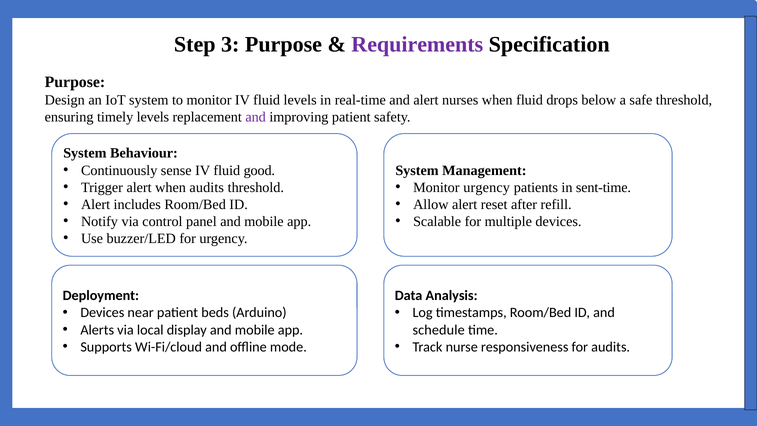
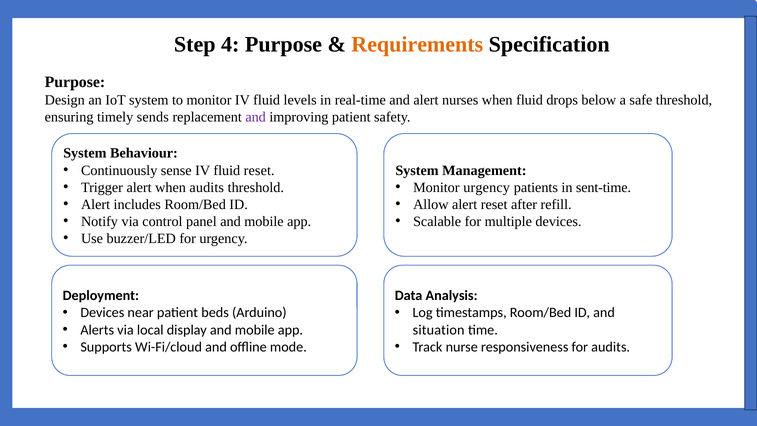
3: 3 -> 4 (230, 45)
Requirements colour: purple -> orange (417, 45)
timely levels: levels -> sends (153, 117)
fluid good: good -> reset (259, 170)
schedule: schedule -> situation (439, 330)
